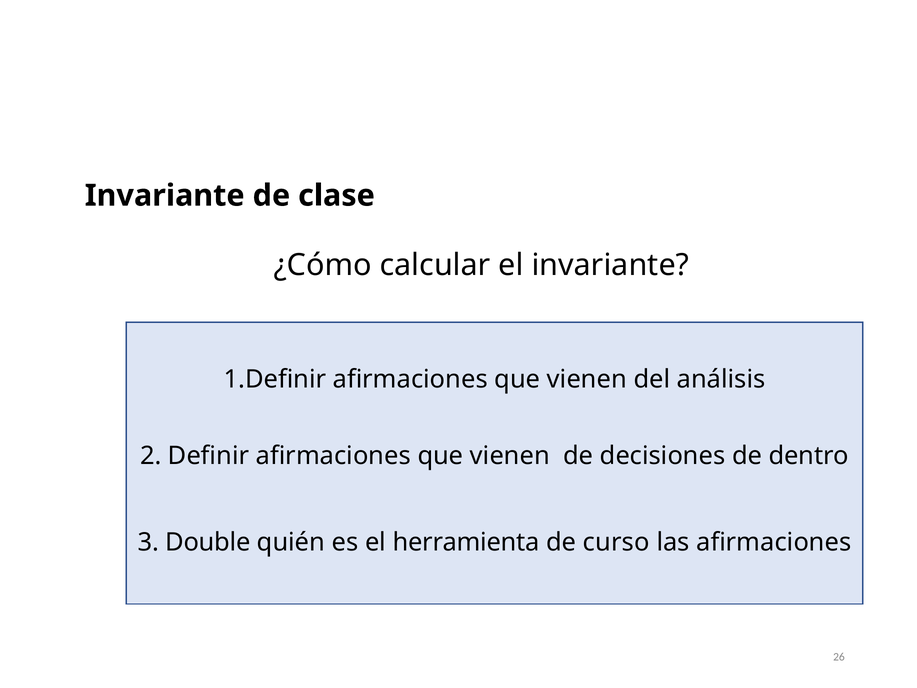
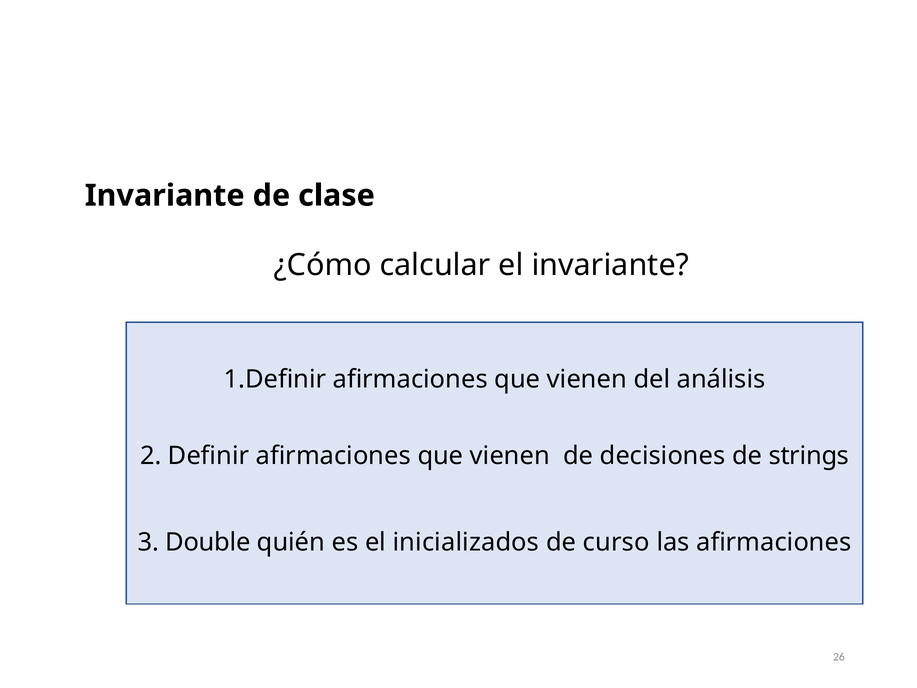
dentro: dentro -> strings (809, 456)
herramienta: herramienta -> inicializados (466, 542)
